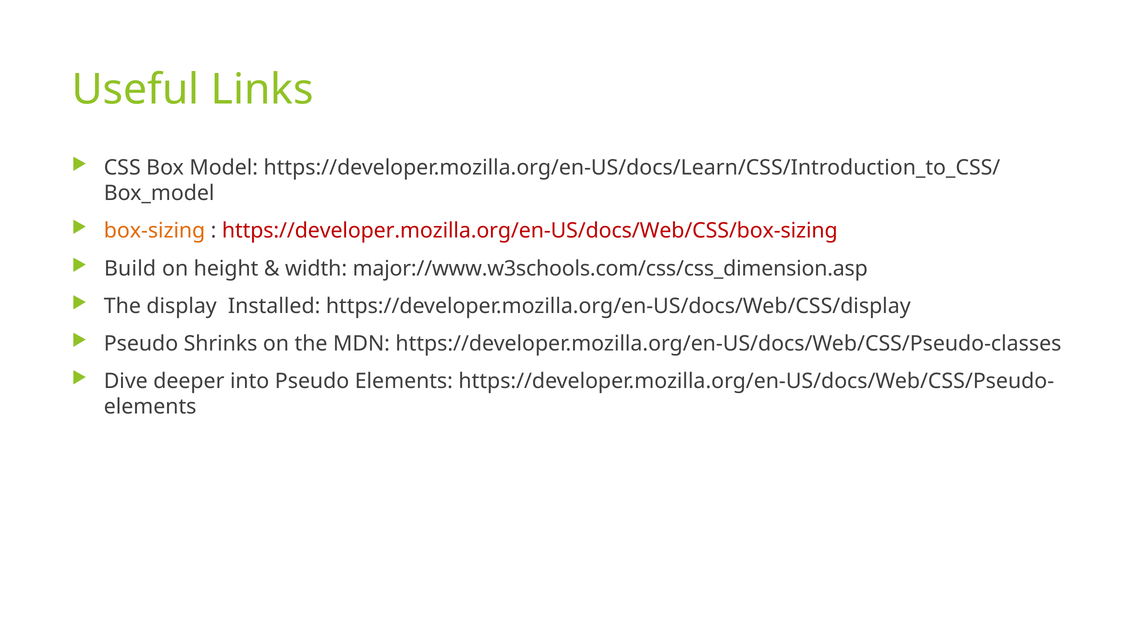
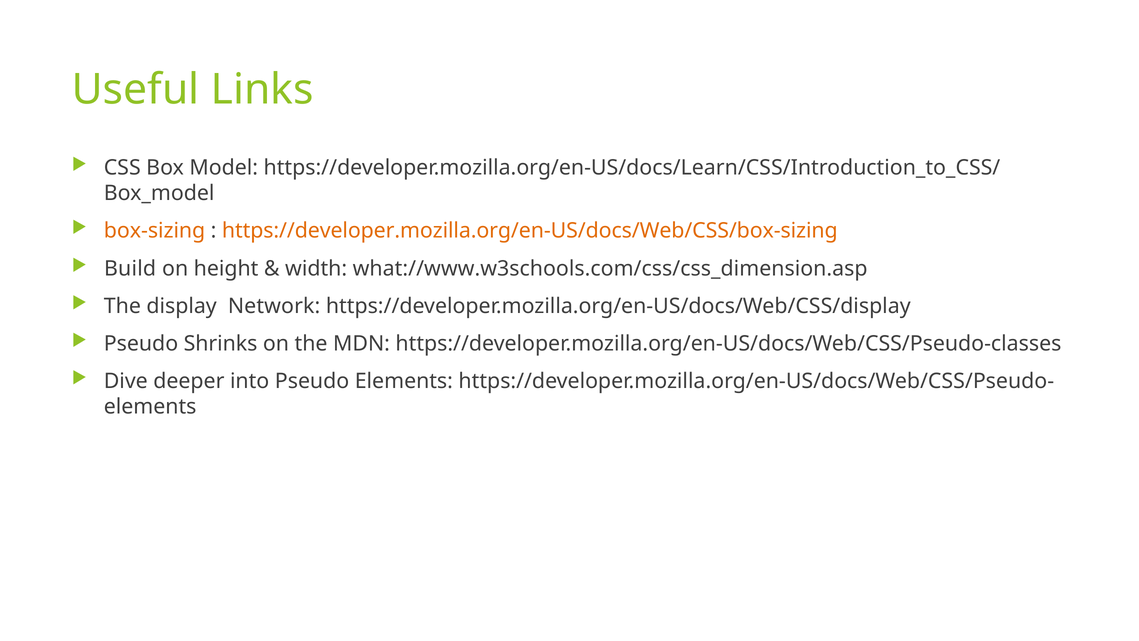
https://developer.mozilla.org/en-US/docs/Web/CSS/box-sizing colour: red -> orange (530, 231)
major://www.w3schools.com/css/css_dimension.asp: major://www.w3schools.com/css/css_dimension.asp -> what://www.w3schools.com/css/css_dimension.asp (610, 268)
Installed: Installed -> Network (274, 306)
